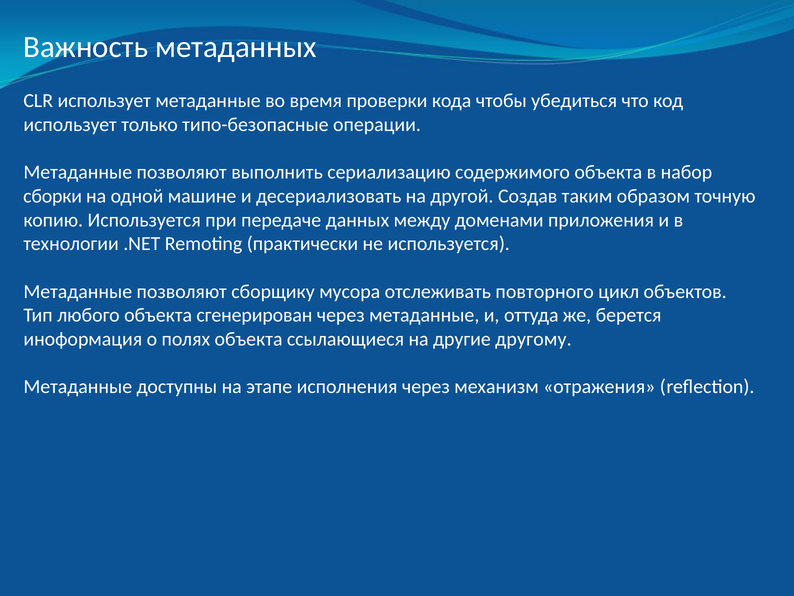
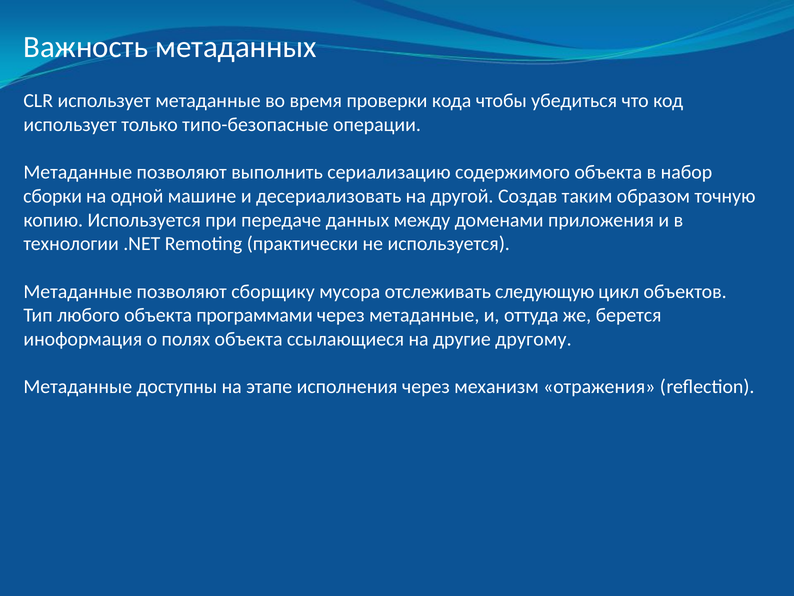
повторного: повторного -> следующую (545, 291)
сгенерирован: сгенерирован -> программами (255, 315)
